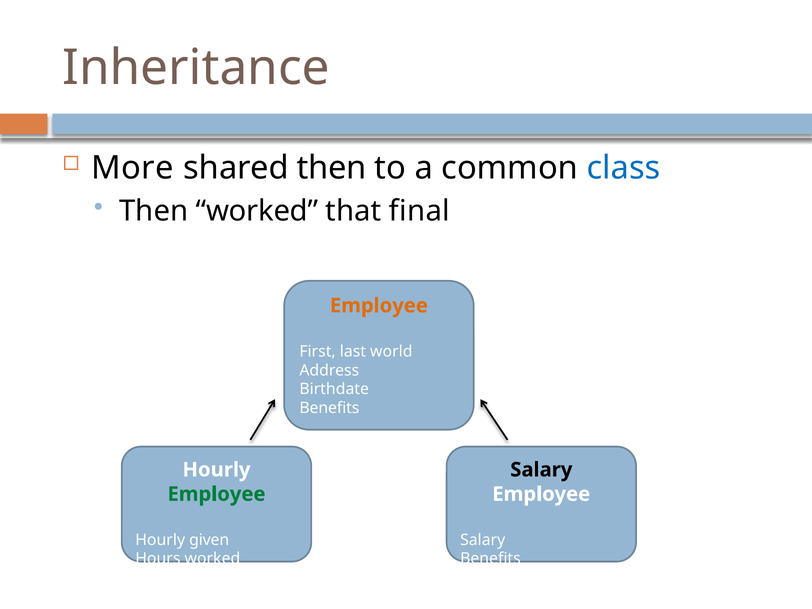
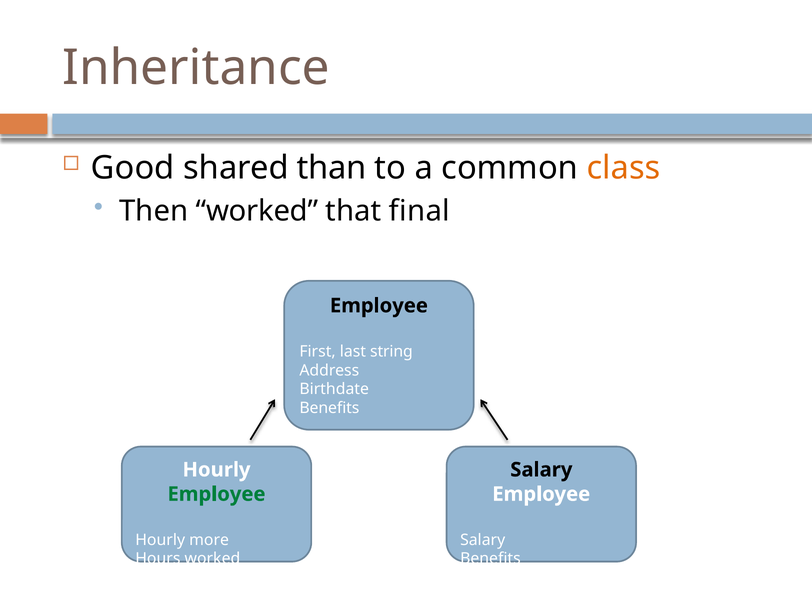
More: More -> Good (133, 168)
shared then: then -> than (332, 168)
class colour: blue -> orange (624, 168)
Employee colour: orange -> black (379, 306)
world: world -> string (391, 351)
given: given -> more (209, 540)
